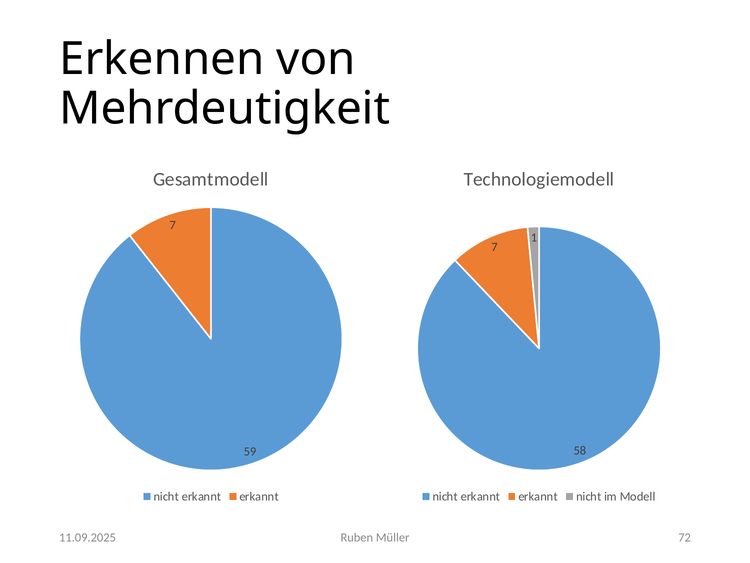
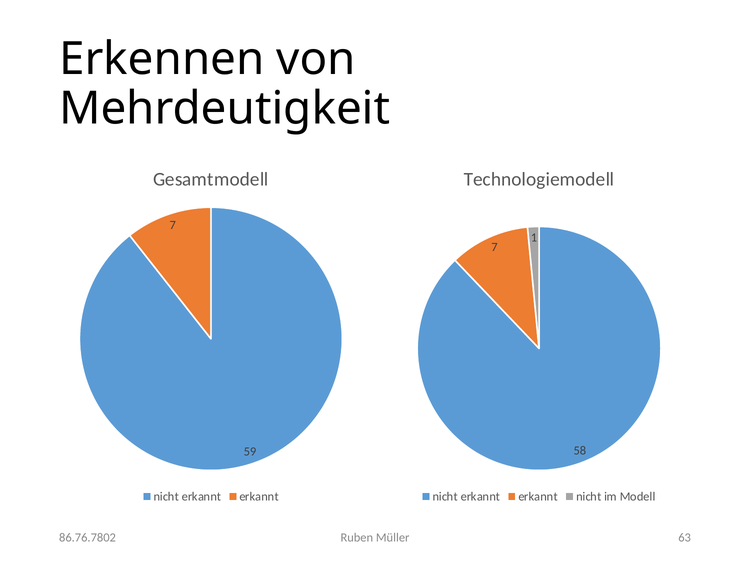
72: 72 -> 63 (685, 537)
11.09.2025: 11.09.2025 -> 86.76.7802 (87, 537)
